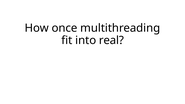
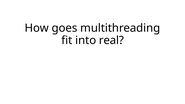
once: once -> goes (64, 28)
